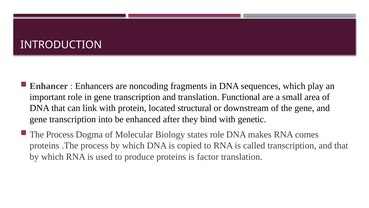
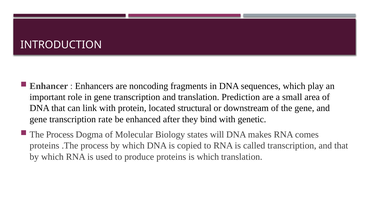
Functional: Functional -> Prediction (241, 97)
into: into -> rate (105, 119)
states role: role -> will (217, 134)
is factor: factor -> which (208, 156)
